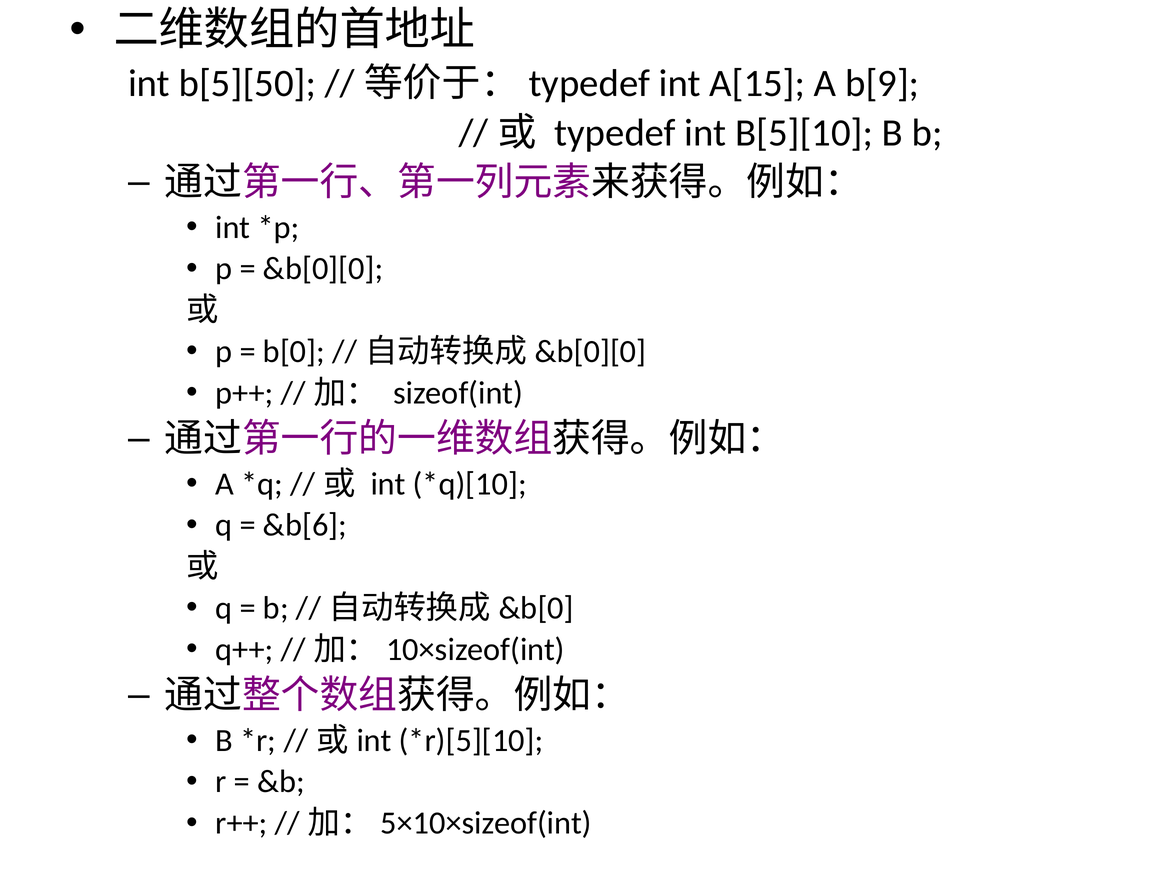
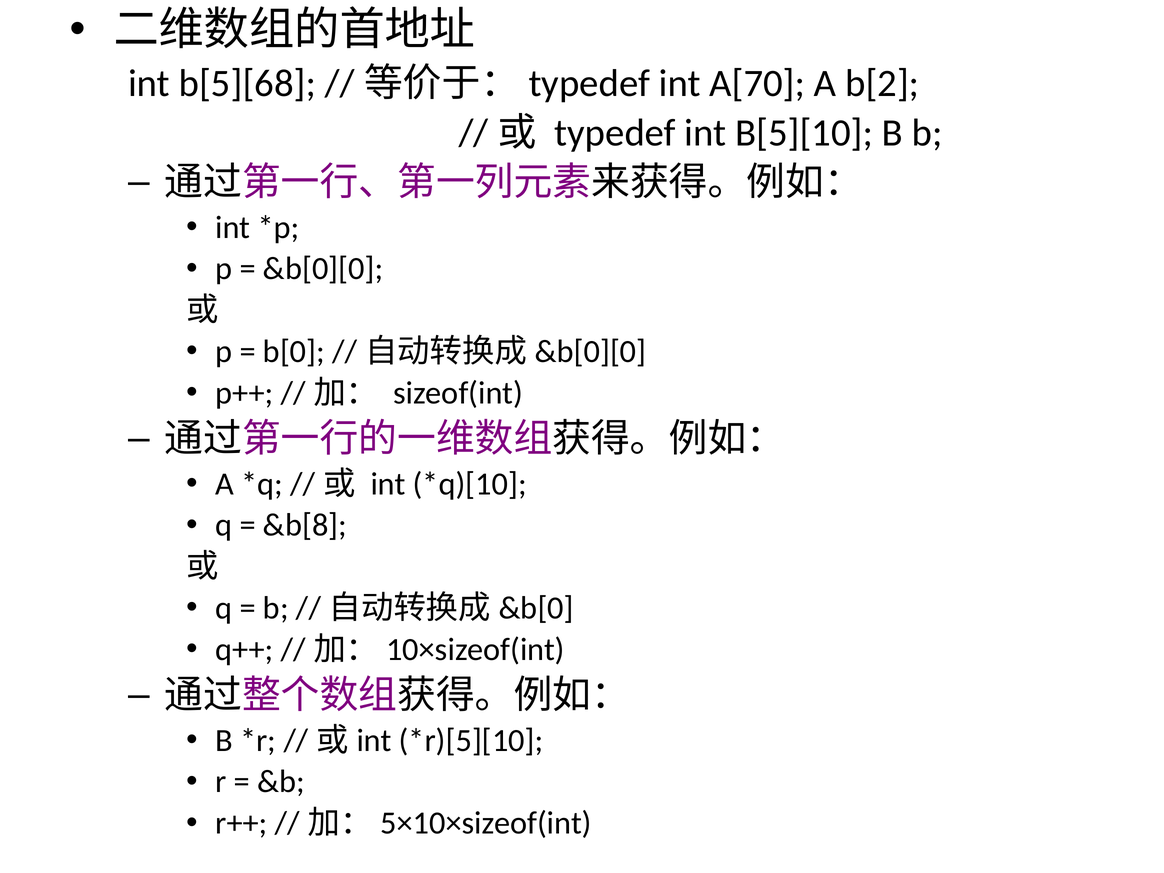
b[5][50: b[5][50 -> b[5][68 (247, 83)
A[15: A[15 -> A[70 (757, 83)
b[9: b[9 -> b[2 (882, 83)
&b[6: &b[6 -> &b[8 (305, 525)
